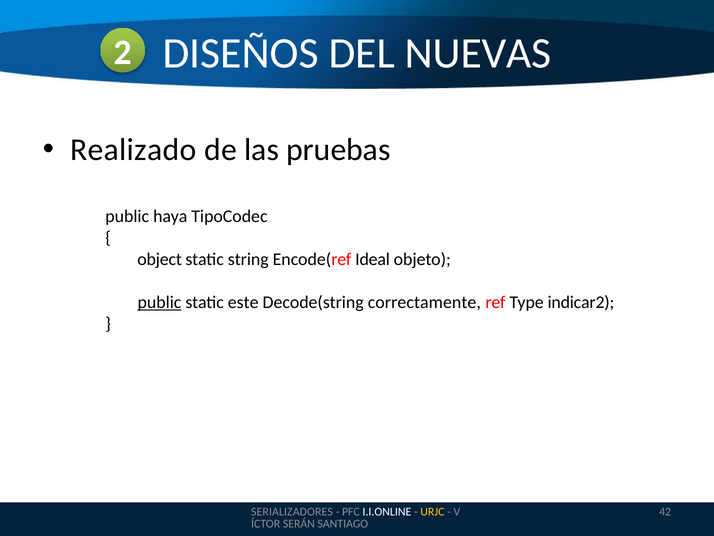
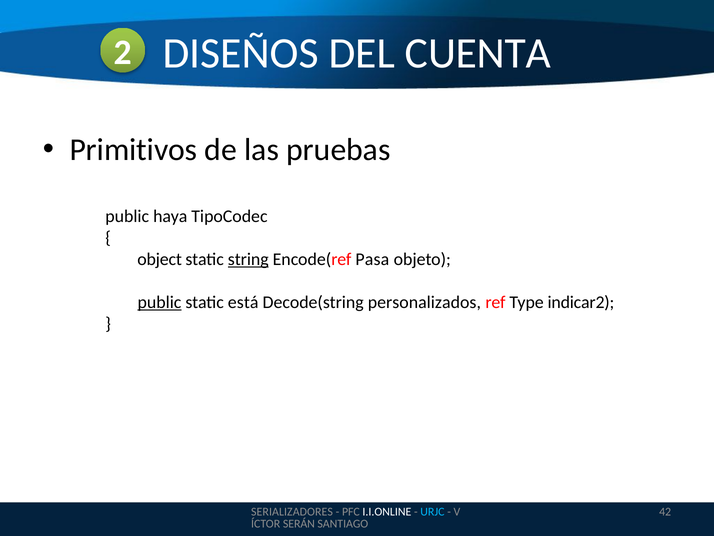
NUEVAS: NUEVAS -> CUENTA (478, 53)
Realizado: Realizado -> Primitivos (133, 150)
string underline: none -> present (248, 259)
Ideal: Ideal -> Pasa (372, 259)
este: este -> está (243, 302)
correctamente: correctamente -> personalizados (424, 302)
URJC colour: yellow -> light blue (432, 511)
